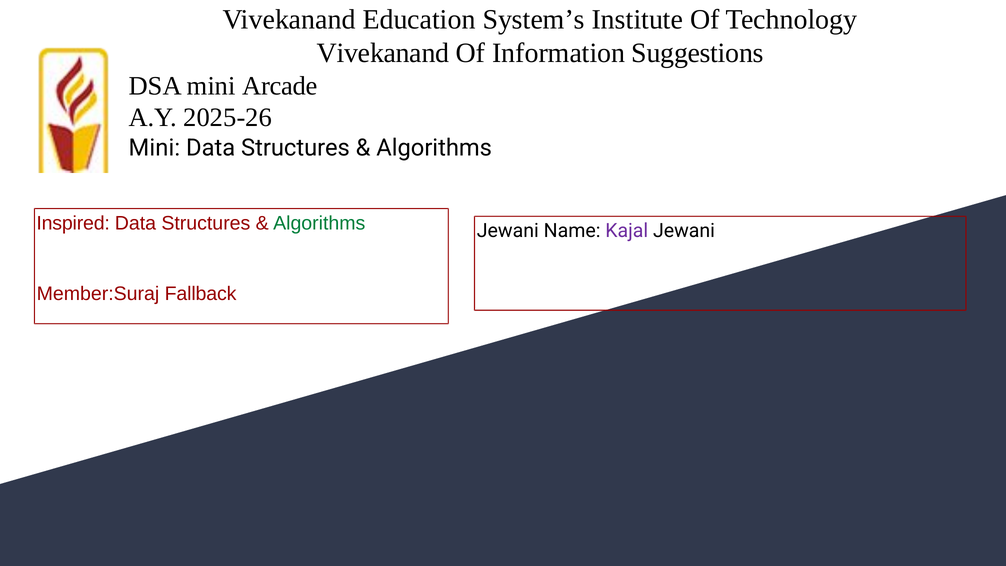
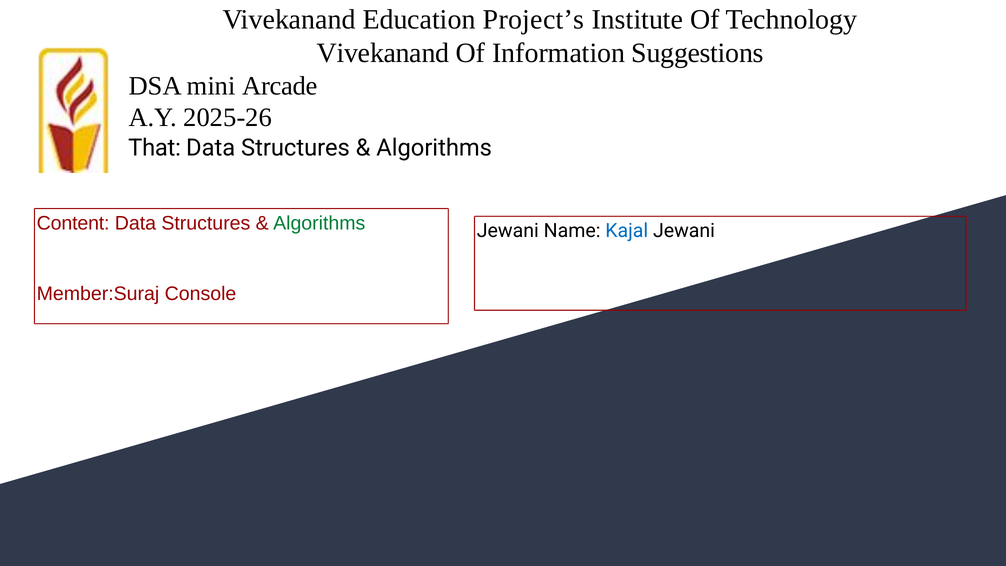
System’s: System’s -> Project’s (533, 20)
Mini: Mini -> That (155, 148)
Inspired: Inspired -> Content (73, 223)
Kajal colour: purple -> blue (627, 231)
Fallback: Fallback -> Console (201, 293)
